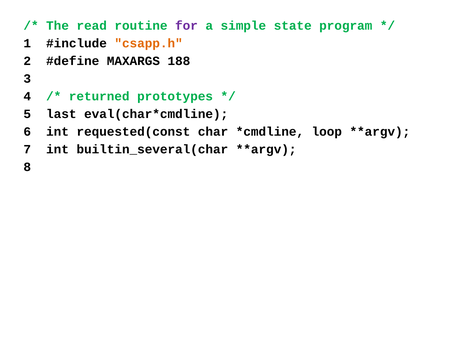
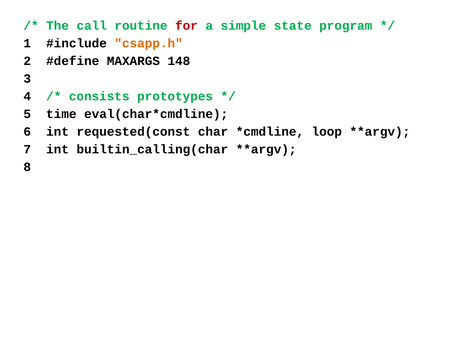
read: read -> call (92, 26)
for colour: purple -> red (186, 26)
188: 188 -> 148 (179, 61)
returned: returned -> consists (99, 97)
last: last -> time (61, 114)
builtin_several(char: builtin_several(char -> builtin_calling(char (152, 149)
